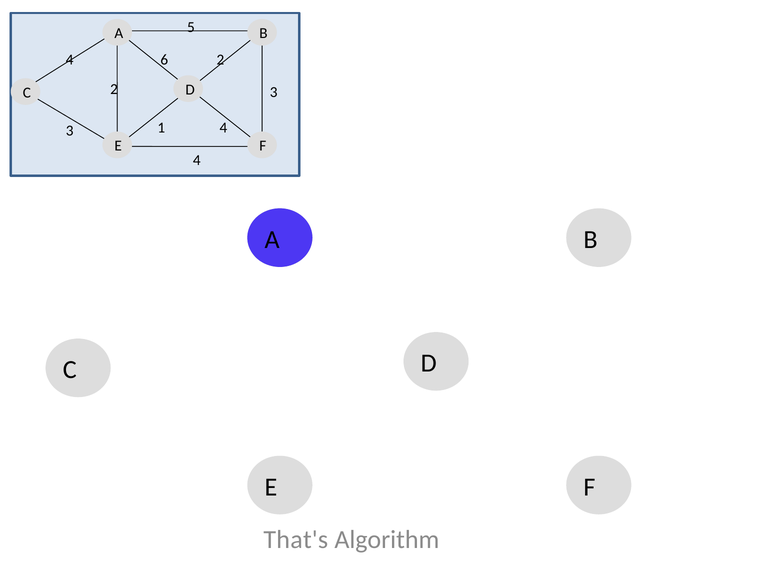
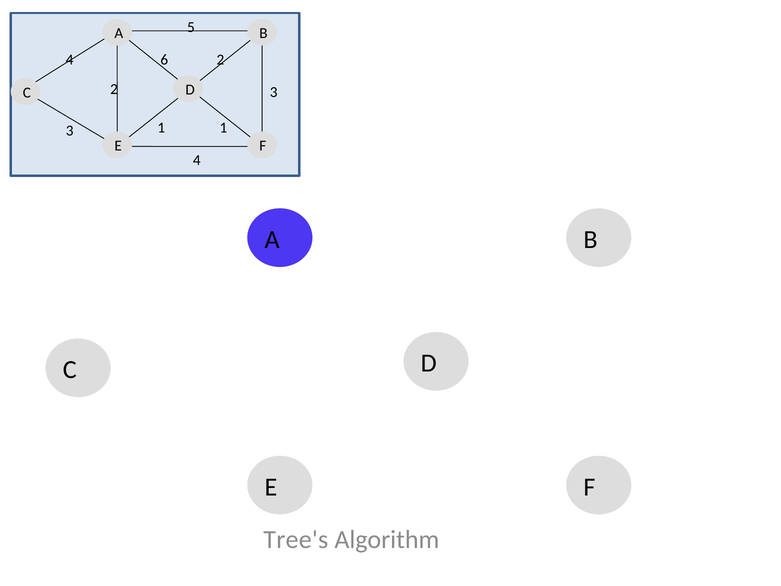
1 4: 4 -> 1 (223, 128)
That's: That's -> Tree's (296, 539)
